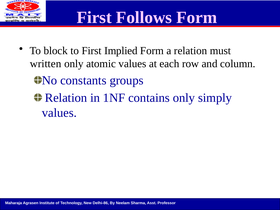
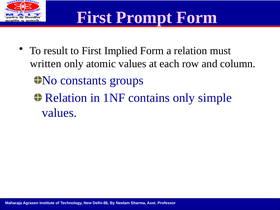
Follows: Follows -> Prompt (144, 18)
block: block -> result (56, 51)
simply: simply -> simple (215, 98)
